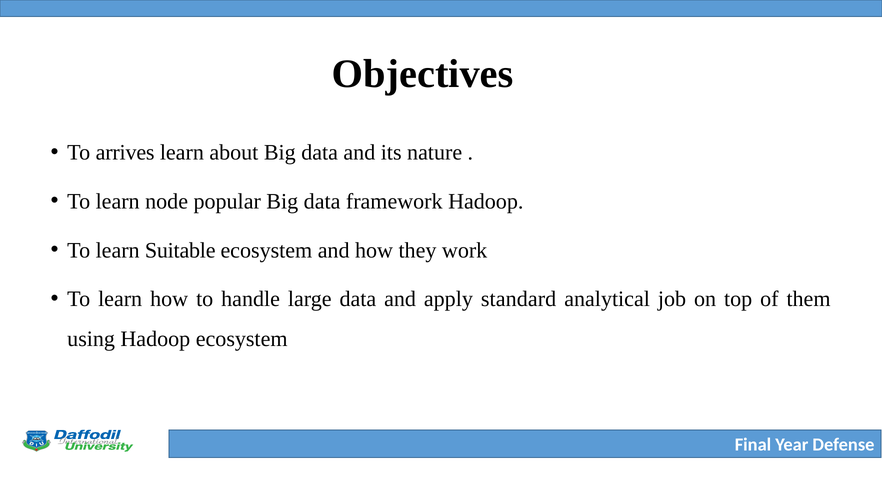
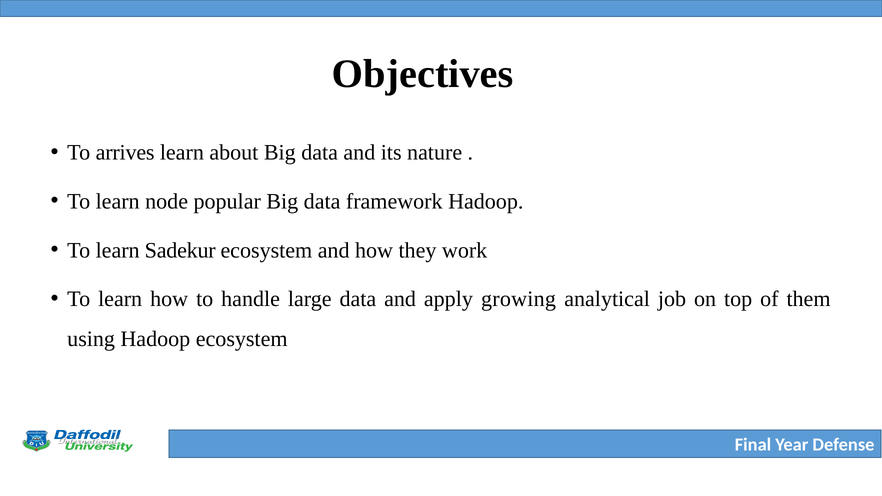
Suitable: Suitable -> Sadekur (180, 250)
standard: standard -> growing (519, 299)
